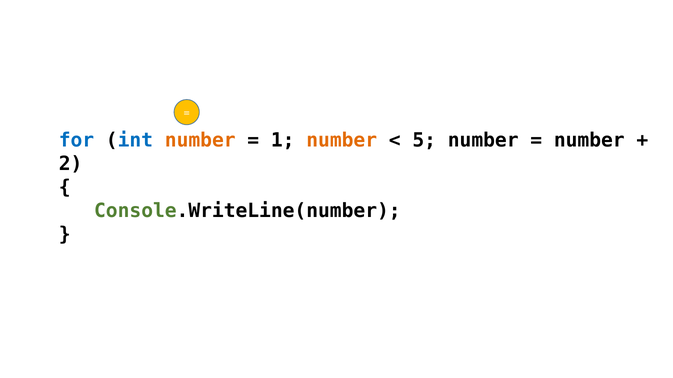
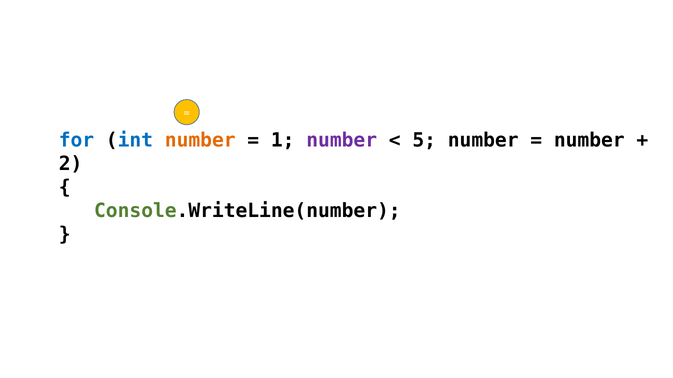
number colour: orange -> purple (342, 141)
